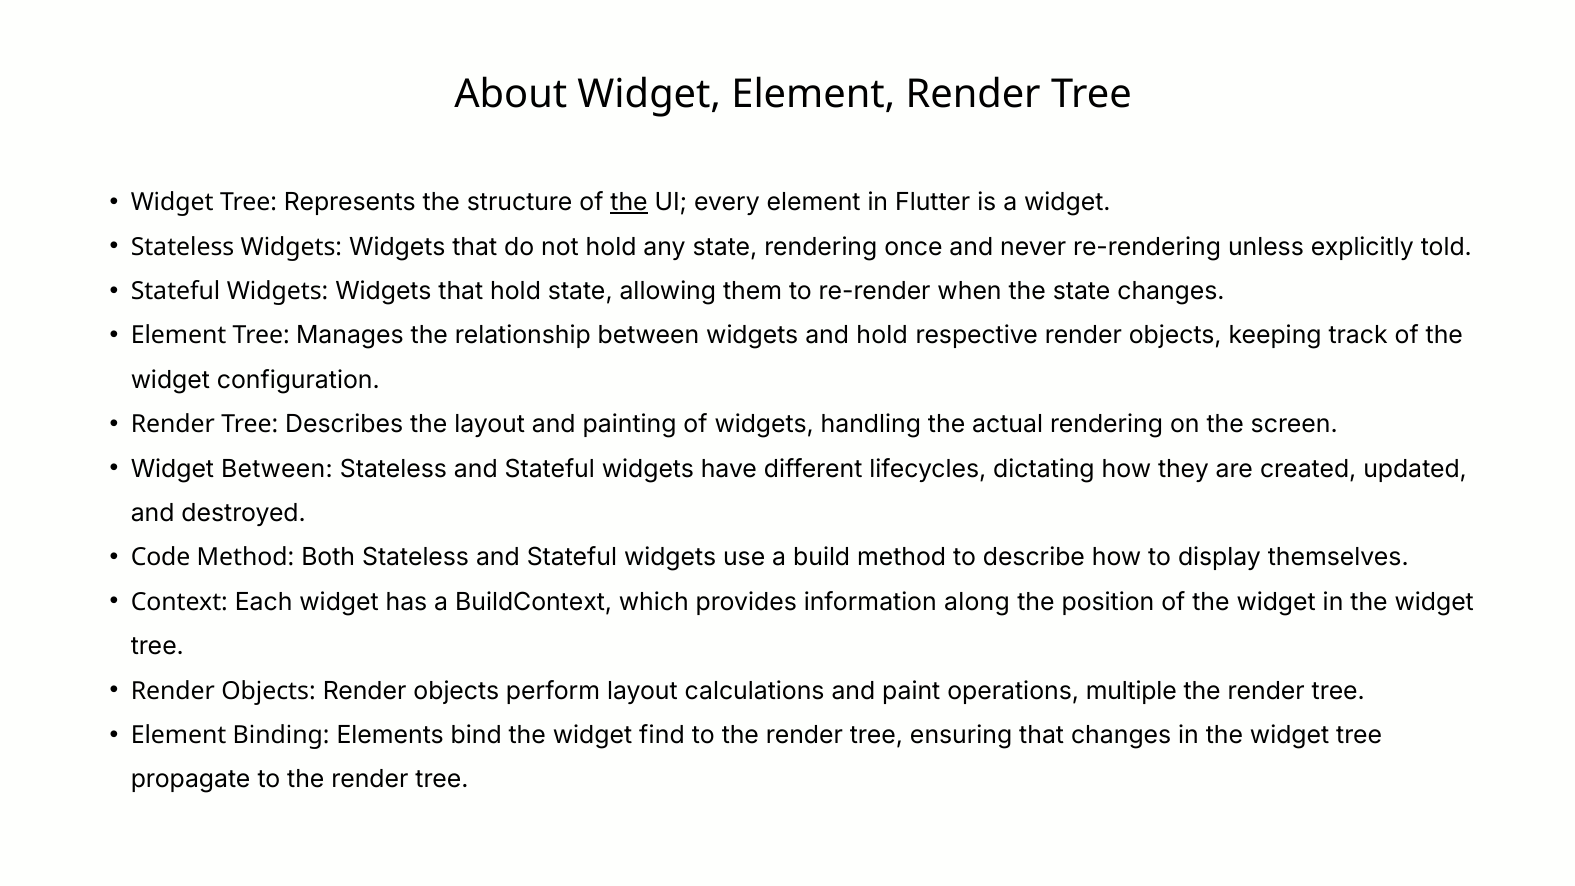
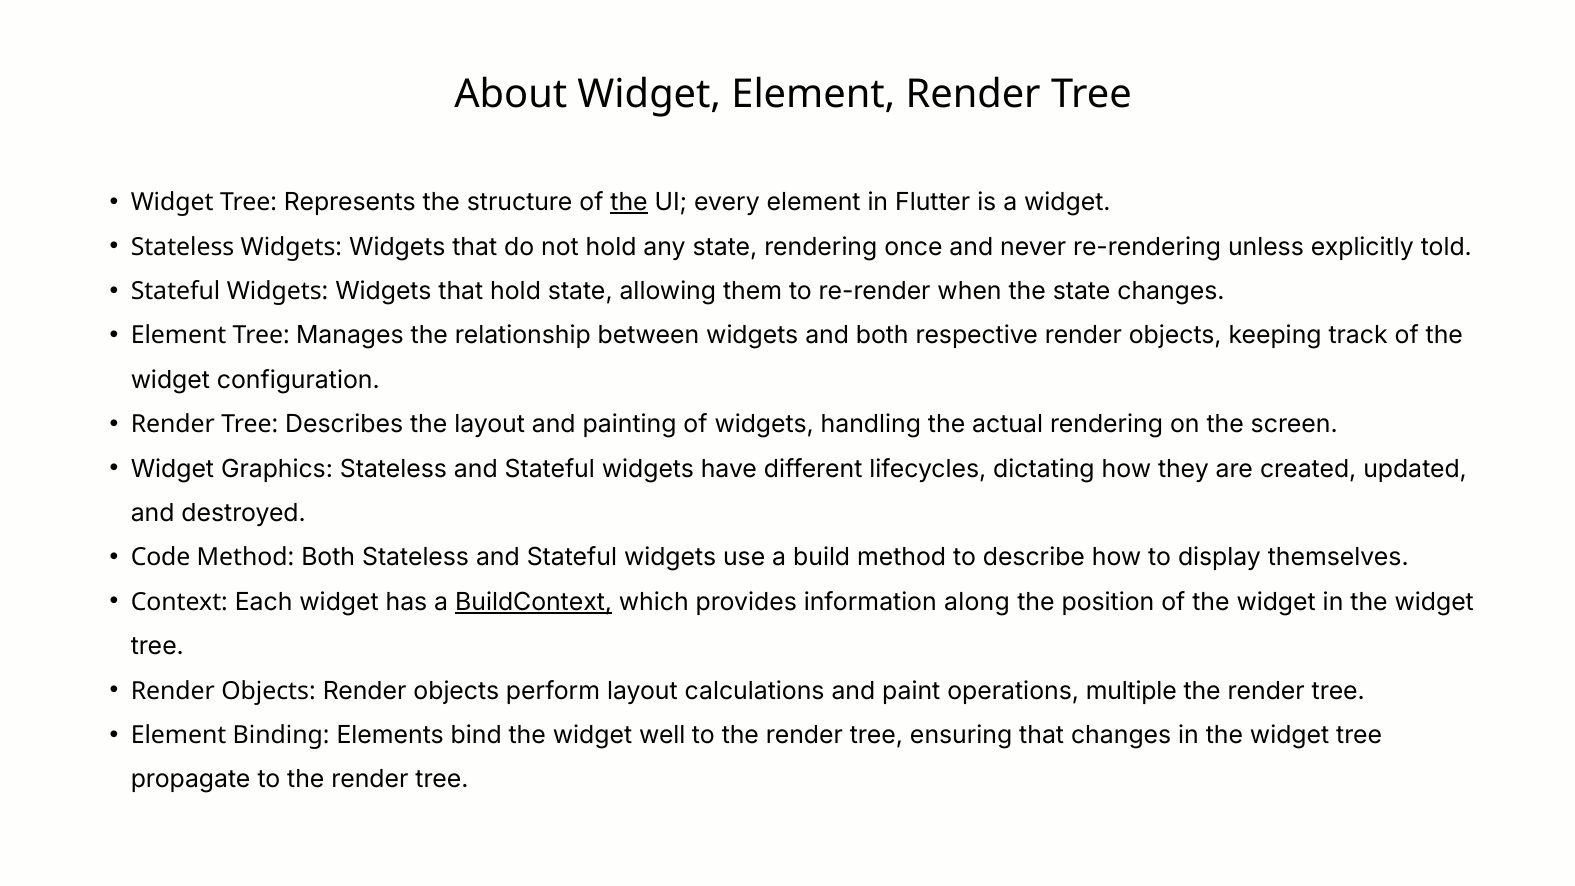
and hold: hold -> both (882, 336)
Widget Between: Between -> Graphics (277, 469)
BuildContext underline: none -> present (534, 602)
find: find -> well (662, 735)
